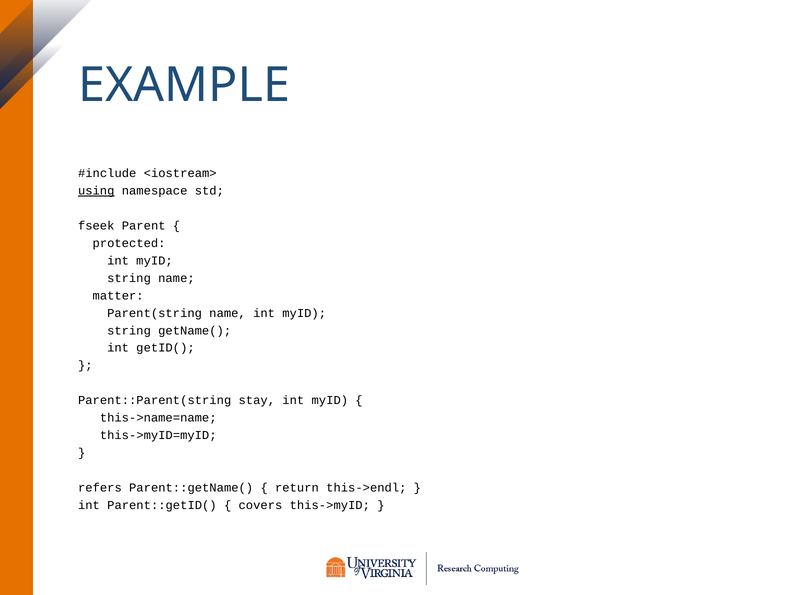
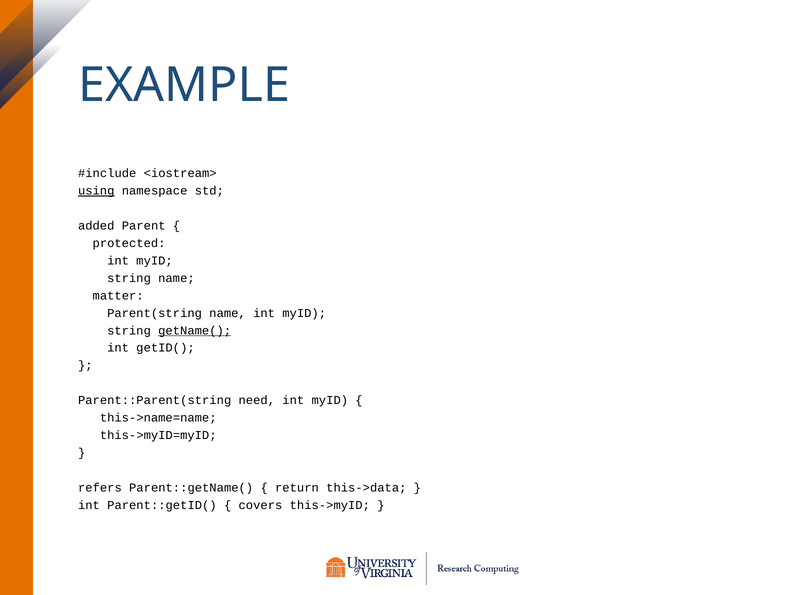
fseek: fseek -> added (96, 226)
getName( underline: none -> present (195, 331)
stay: stay -> need (257, 401)
this->endl: this->endl -> this->data (366, 488)
